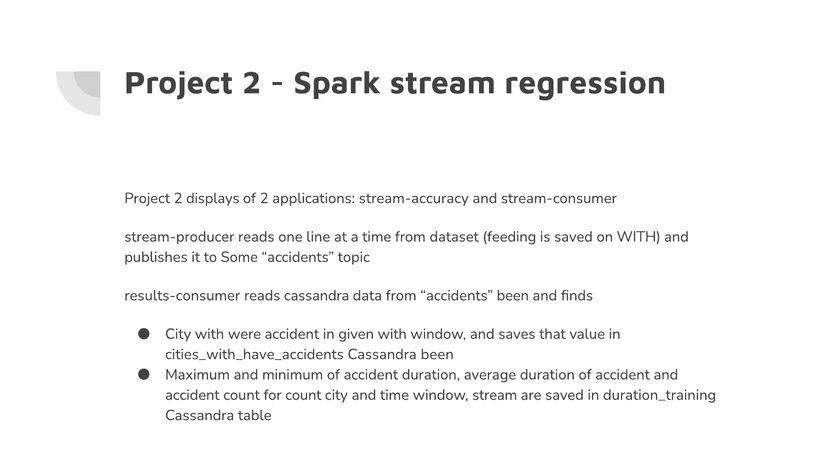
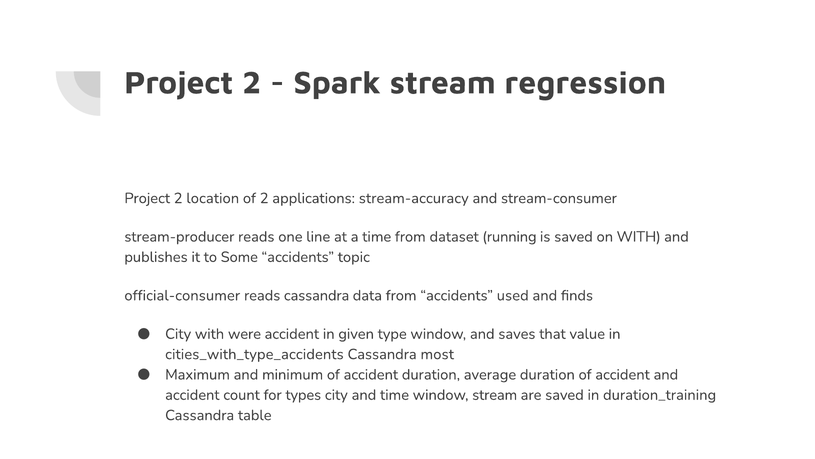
displays: displays -> location (213, 198)
feeding: feeding -> running (509, 236)
results-consumer: results-consumer -> official-consumer (182, 295)
accidents been: been -> used (513, 295)
given with: with -> type (392, 334)
cities_with_have_accidents: cities_with_have_accidents -> cities_with_type_accidents (254, 354)
Cassandra been: been -> most (437, 354)
for count: count -> types (303, 394)
